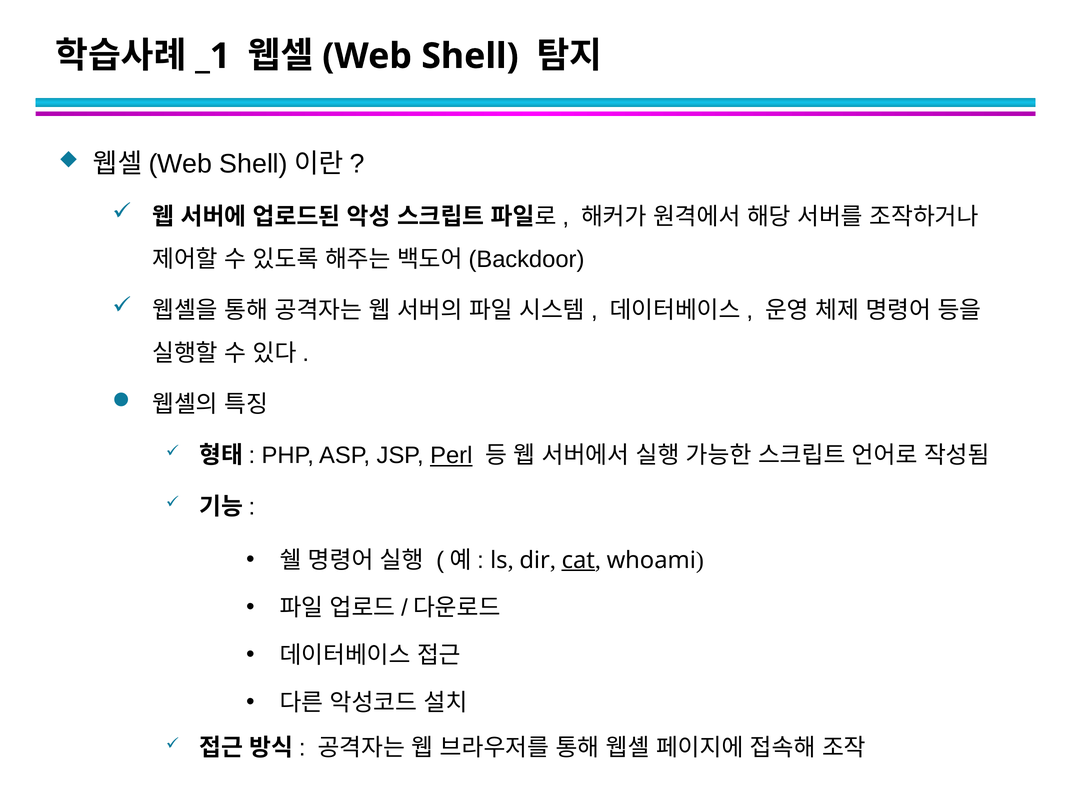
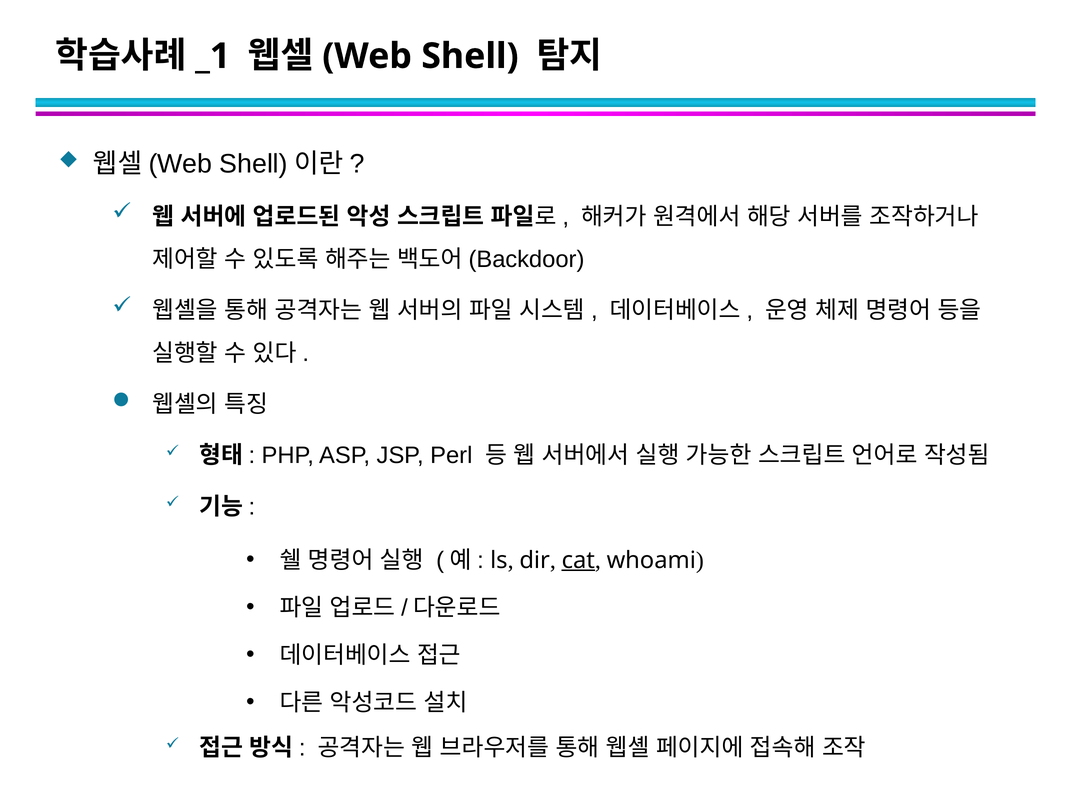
Perl underline: present -> none (451, 456)
